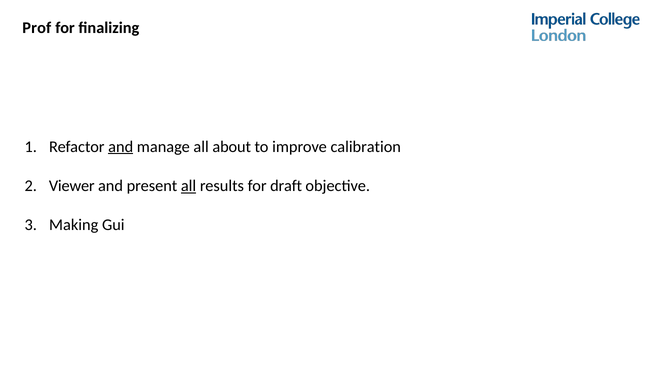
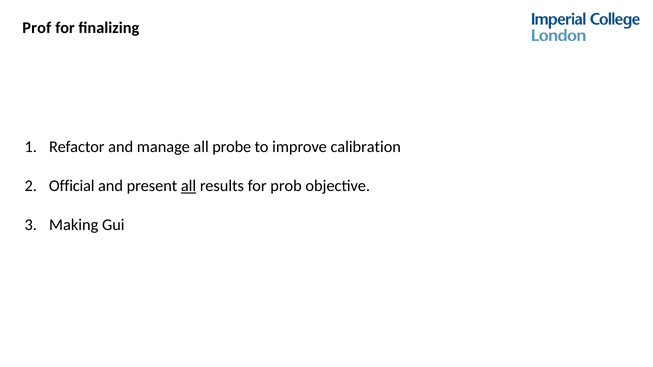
and underline: present -> none (121, 147)
about: about -> probe (232, 147)
Viewer: Viewer -> Official (72, 186)
draft: draft -> prob (286, 186)
